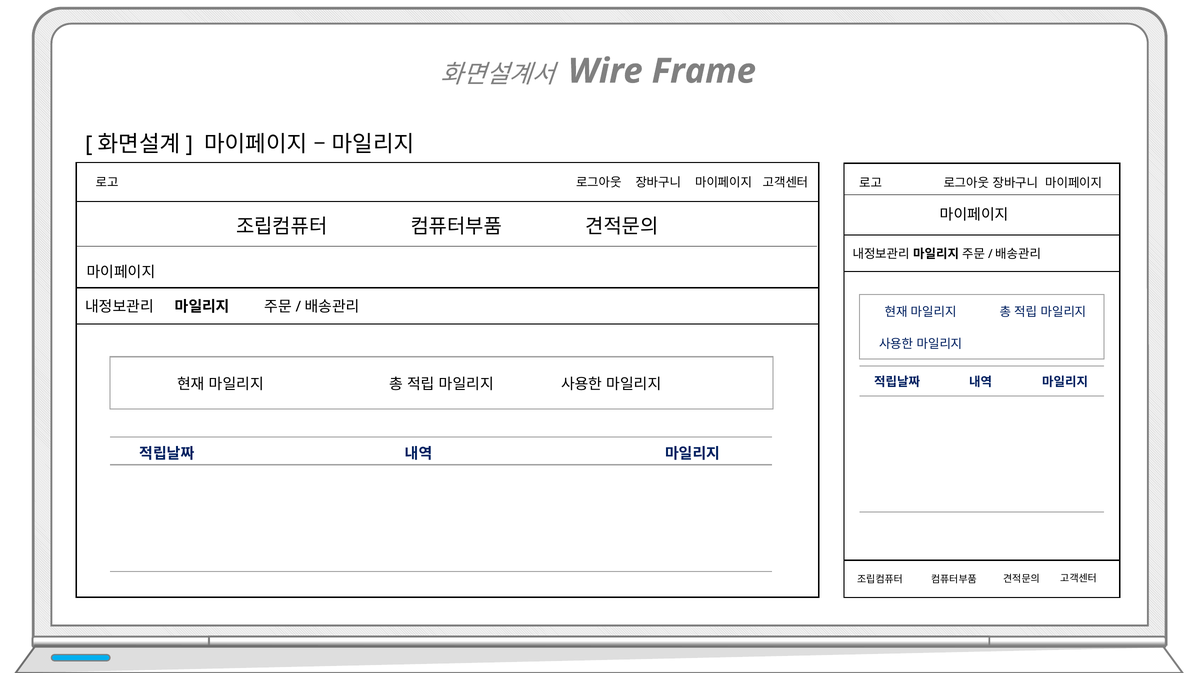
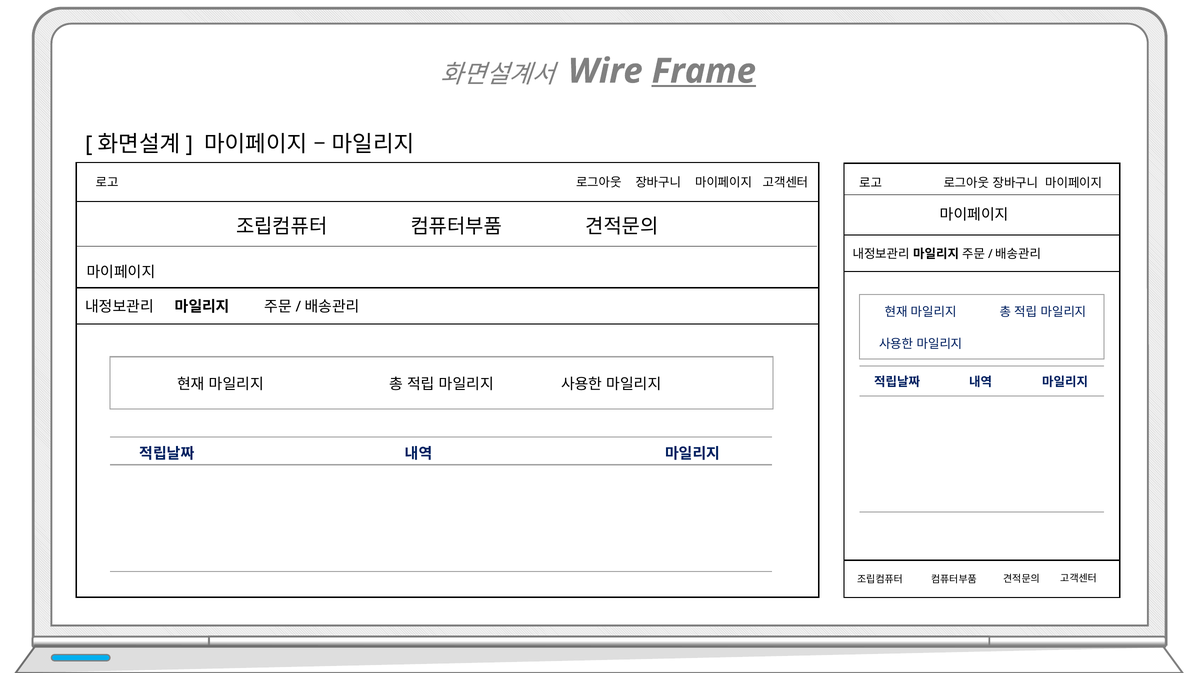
Frame underline: none -> present (704, 71)
